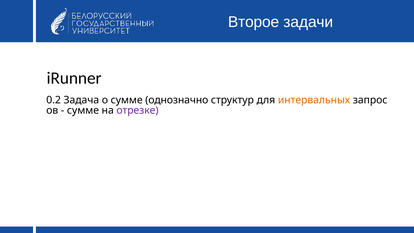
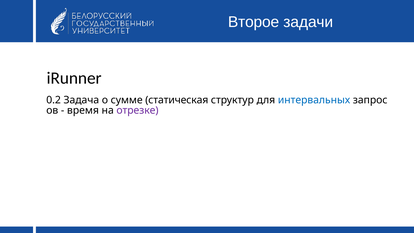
однозначно: однозначно -> статическая (177, 100)
интервальных colour: orange -> blue (314, 100)
сумме: сумме -> время (83, 110)
